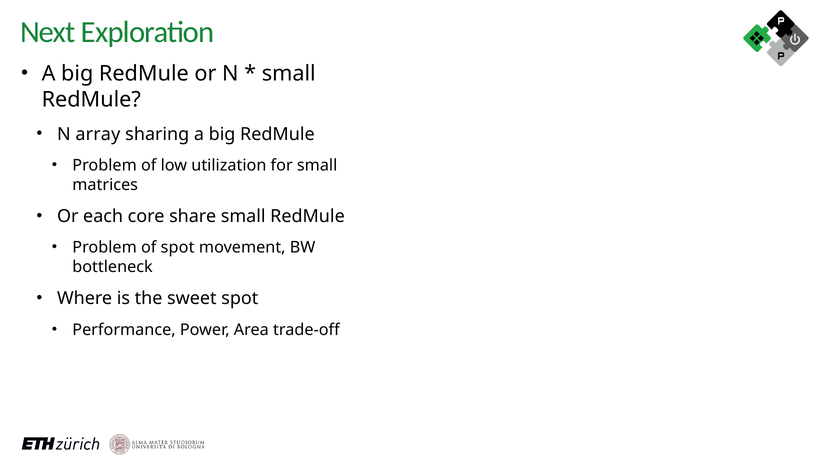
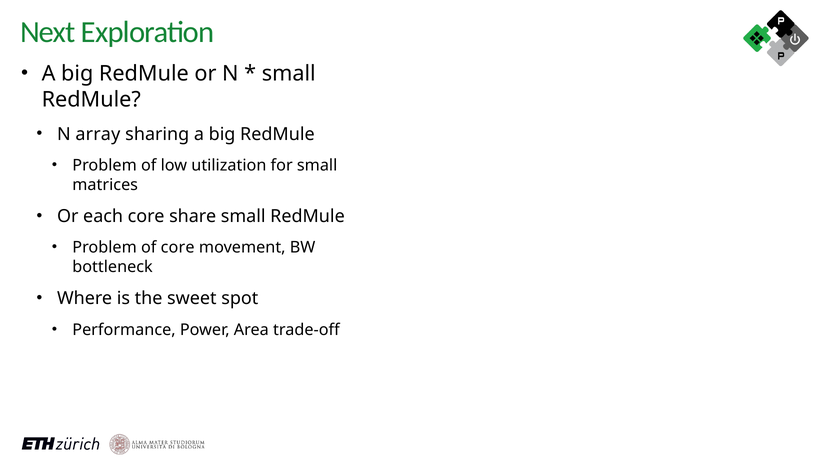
of spot: spot -> core (178, 248)
